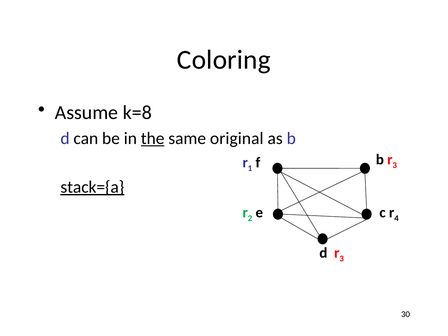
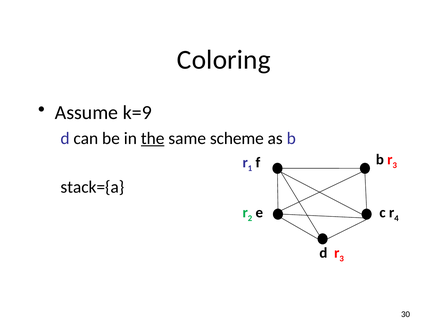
k=8: k=8 -> k=9 (137, 113)
original: original -> scheme (237, 138)
stack={a underline: present -> none (92, 187)
